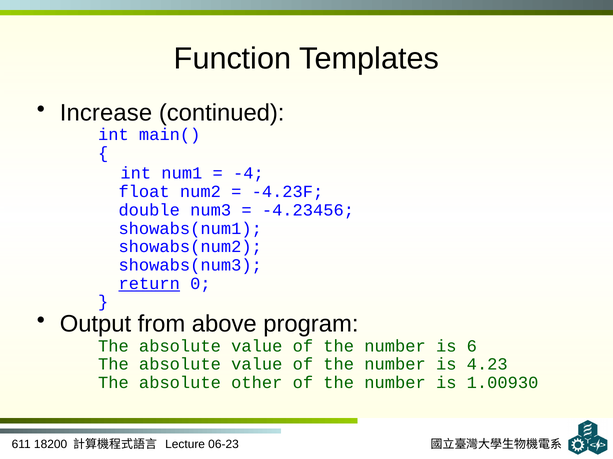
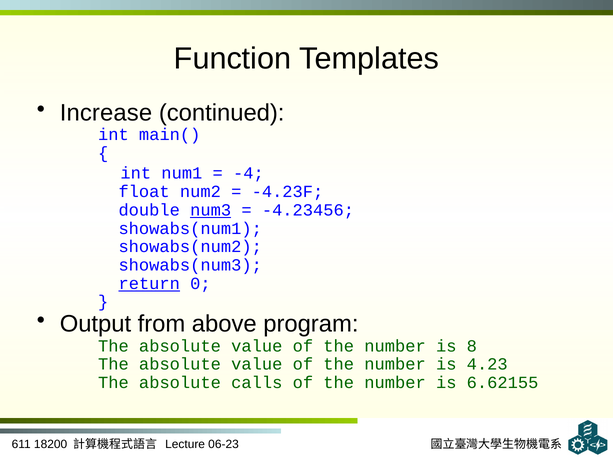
num3 underline: none -> present (211, 210)
6: 6 -> 8 (472, 346)
other: other -> calls (257, 383)
1.00930: 1.00930 -> 6.62155 (503, 383)
